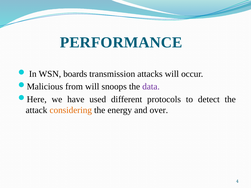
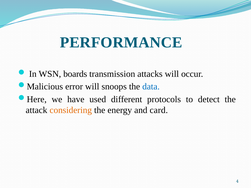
from: from -> error (74, 87)
data colour: purple -> blue (151, 87)
over: over -> card (159, 110)
